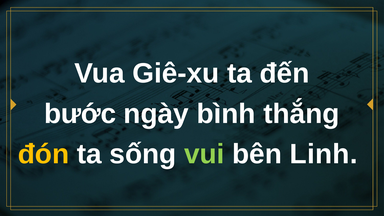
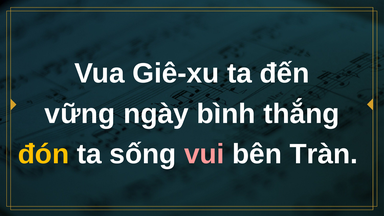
bước: bước -> vững (80, 114)
vui colour: light green -> pink (204, 154)
Linh: Linh -> Tràn (324, 154)
